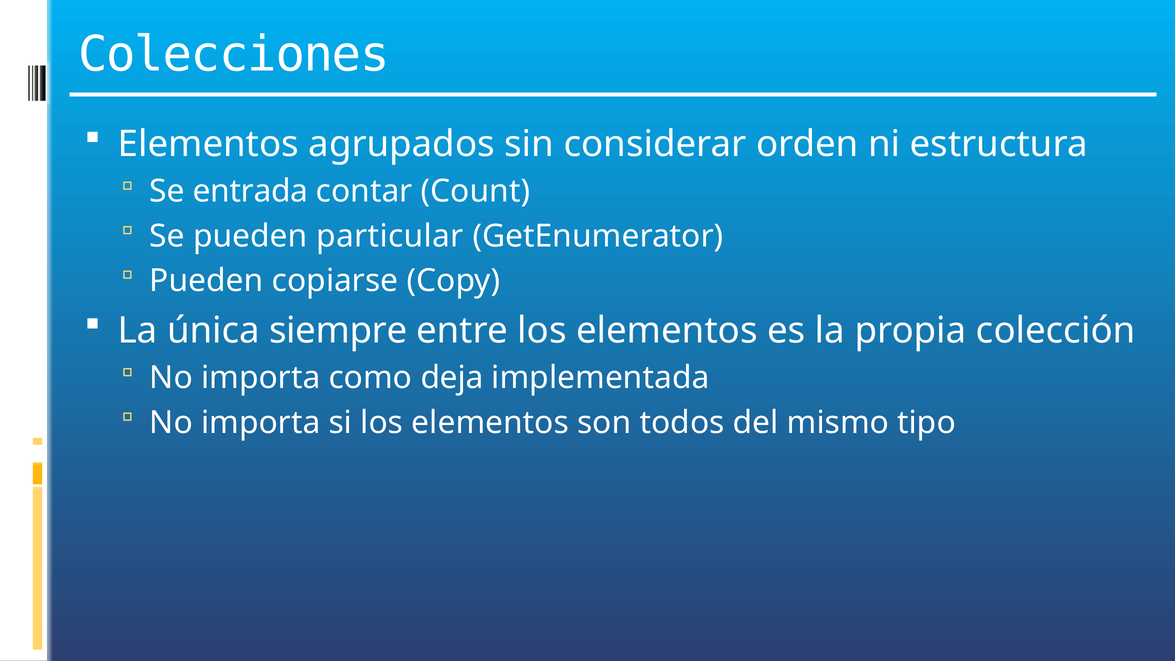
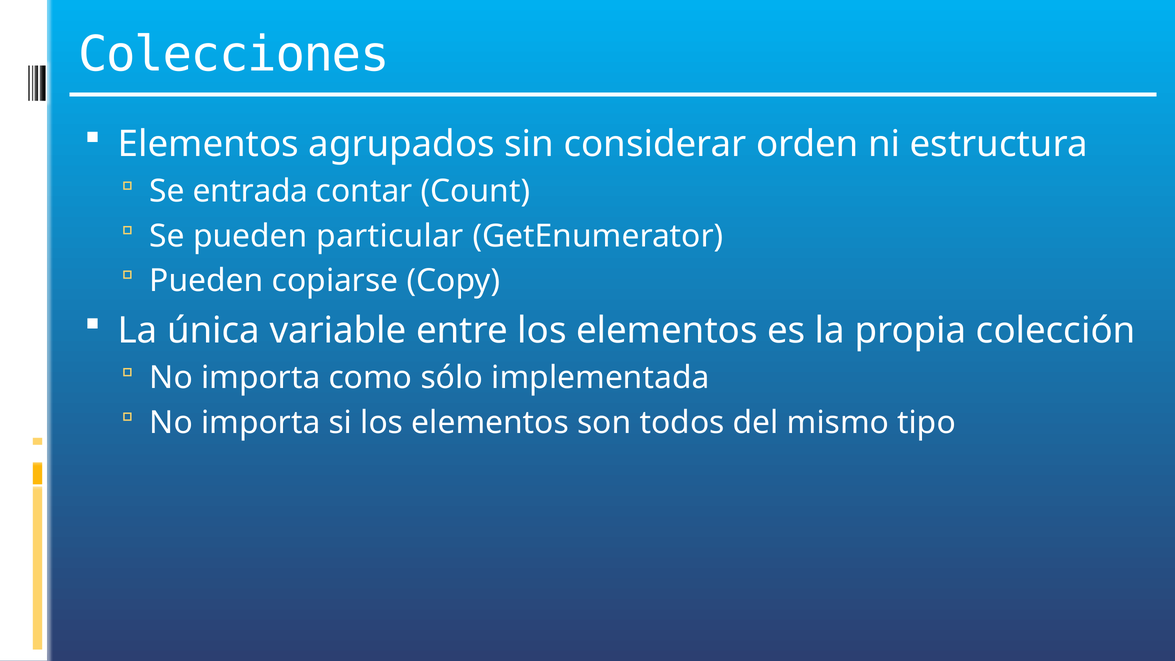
siempre: siempre -> variable (338, 331)
deja: deja -> sólo (452, 378)
